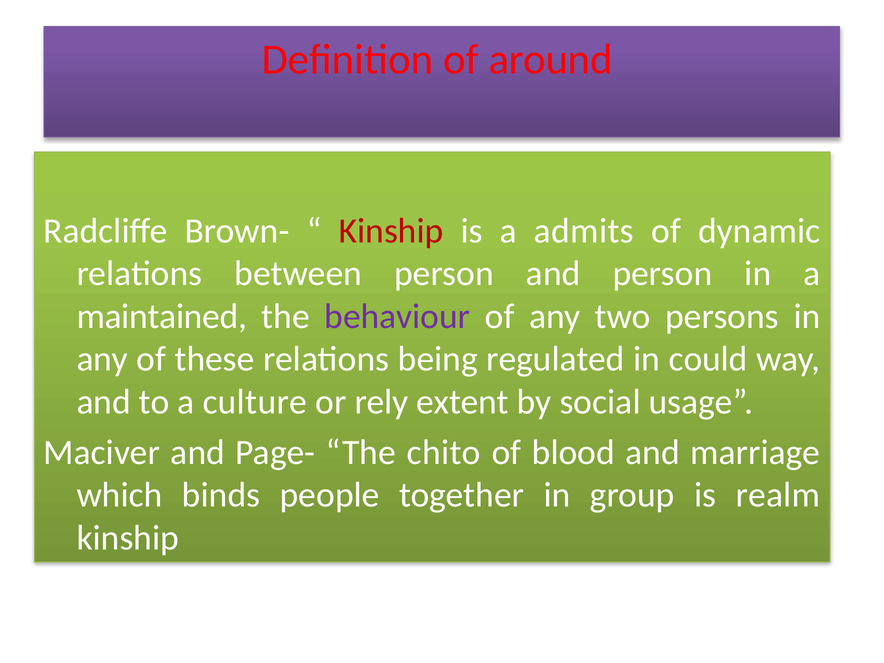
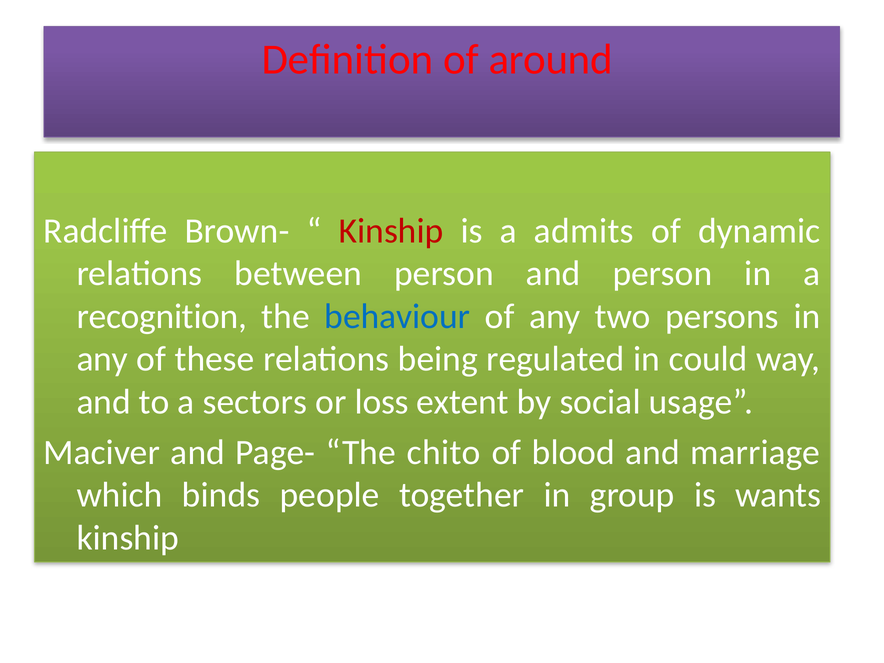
maintained: maintained -> recognition (162, 316)
behaviour colour: purple -> blue (397, 316)
culture: culture -> sectors (255, 402)
rely: rely -> loss (382, 402)
realm: realm -> wants (778, 495)
